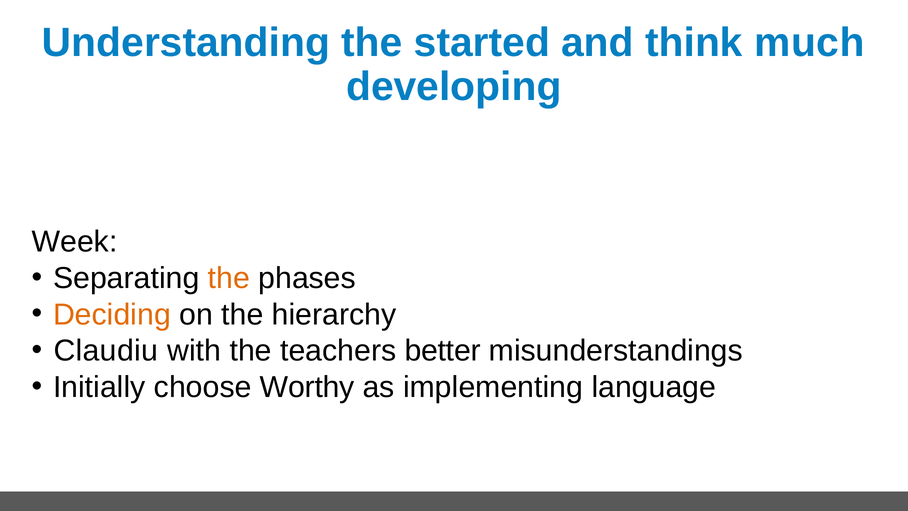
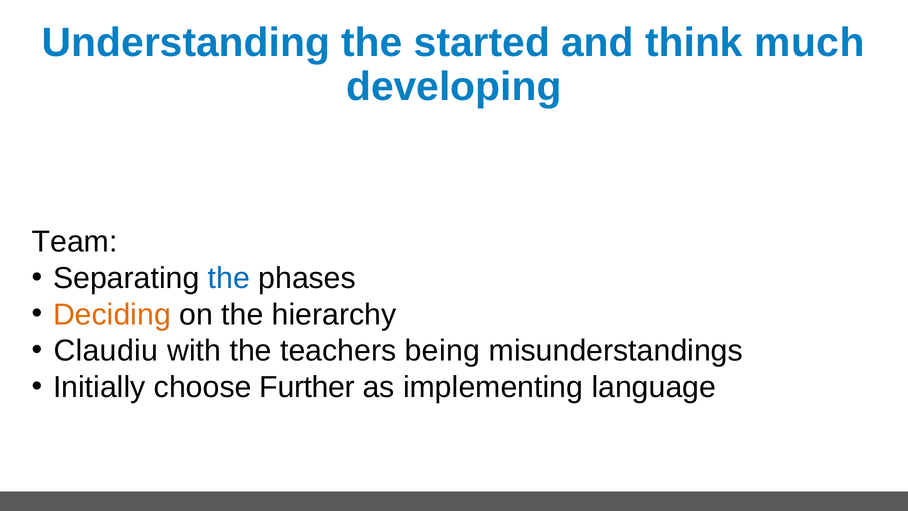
Week: Week -> Team (75, 242)
the colour: orange -> blue (229, 278)
better: better -> being (442, 351)
Worthy: Worthy -> Further (307, 387)
